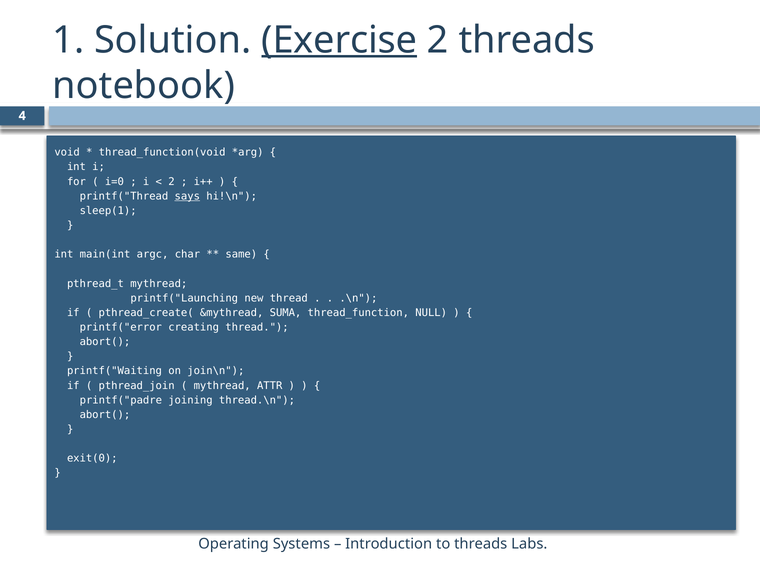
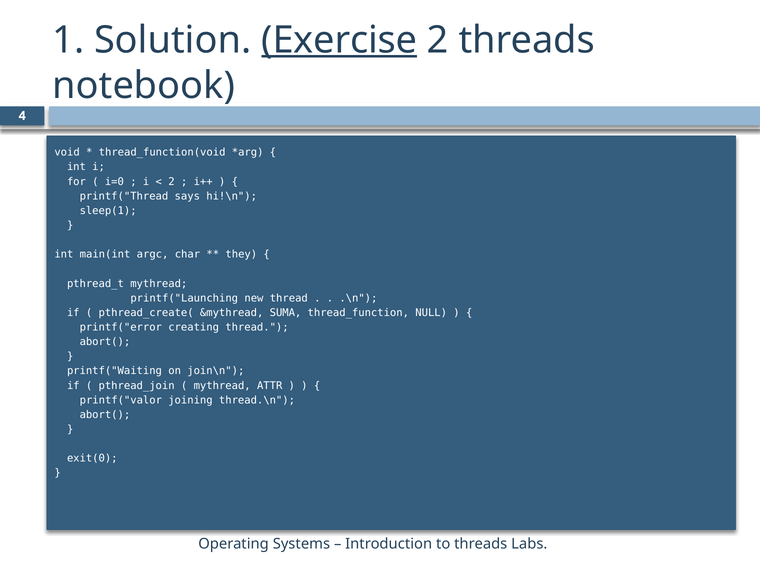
says underline: present -> none (187, 196)
same: same -> they (241, 254)
printf("padre: printf("padre -> printf("valor (121, 400)
